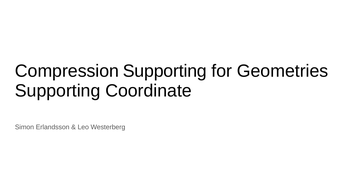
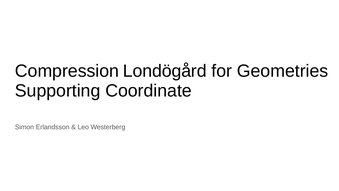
Compression Supporting: Supporting -> Londögård (165, 71)
